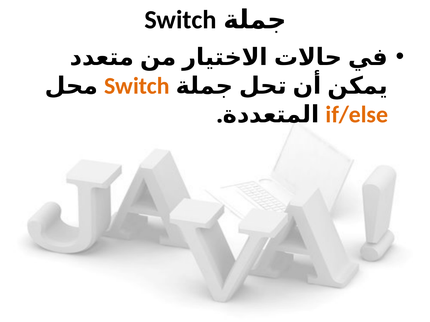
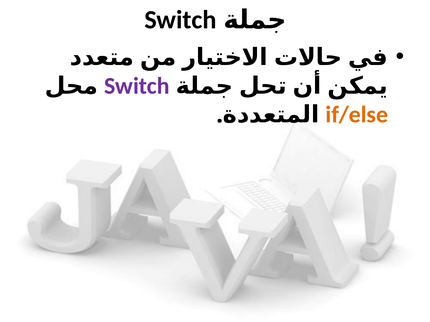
Switch colour: orange -> purple (137, 86)
